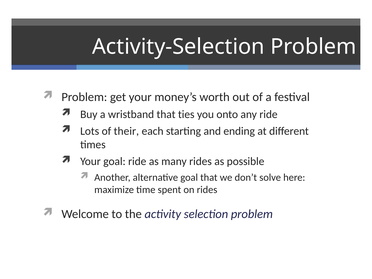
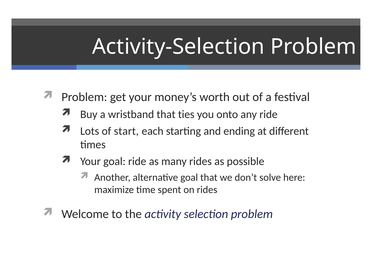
their: their -> start (126, 131)
